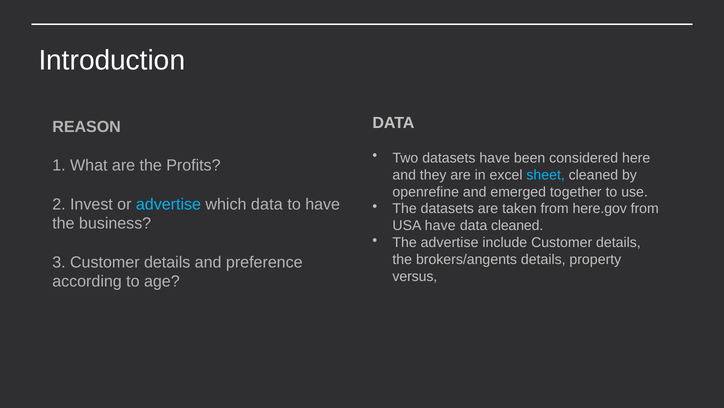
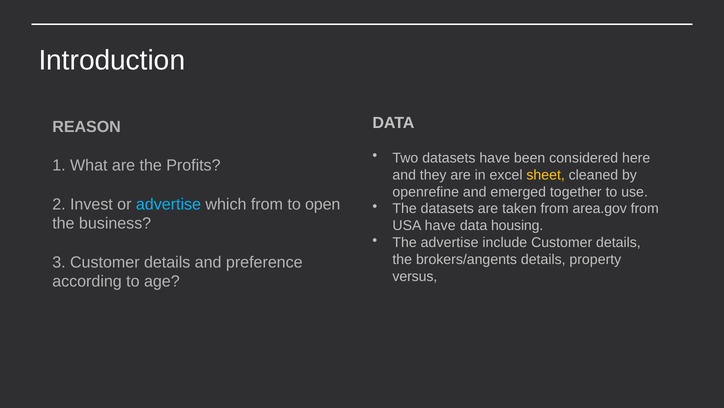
sheet colour: light blue -> yellow (546, 175)
which data: data -> from (267, 204)
to have: have -> open (323, 204)
here.gov: here.gov -> area.gov (600, 208)
data cleaned: cleaned -> housing (517, 225)
